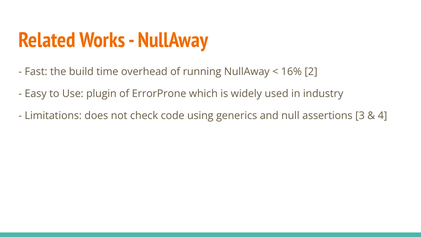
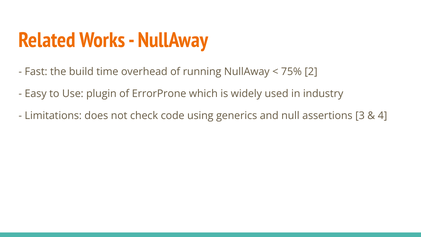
16%: 16% -> 75% (291, 72)
